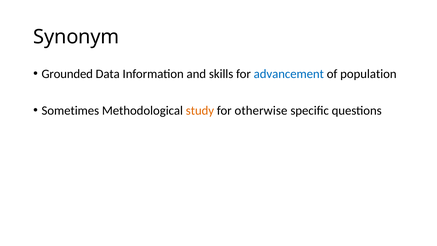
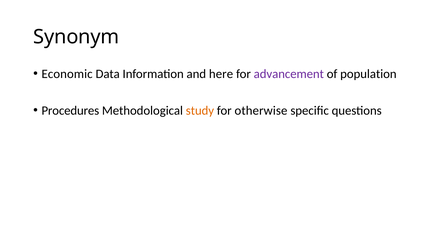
Grounded: Grounded -> Economic (67, 74)
skills: skills -> here (221, 74)
advancement colour: blue -> purple (289, 74)
Sometimes: Sometimes -> Procedures (70, 111)
